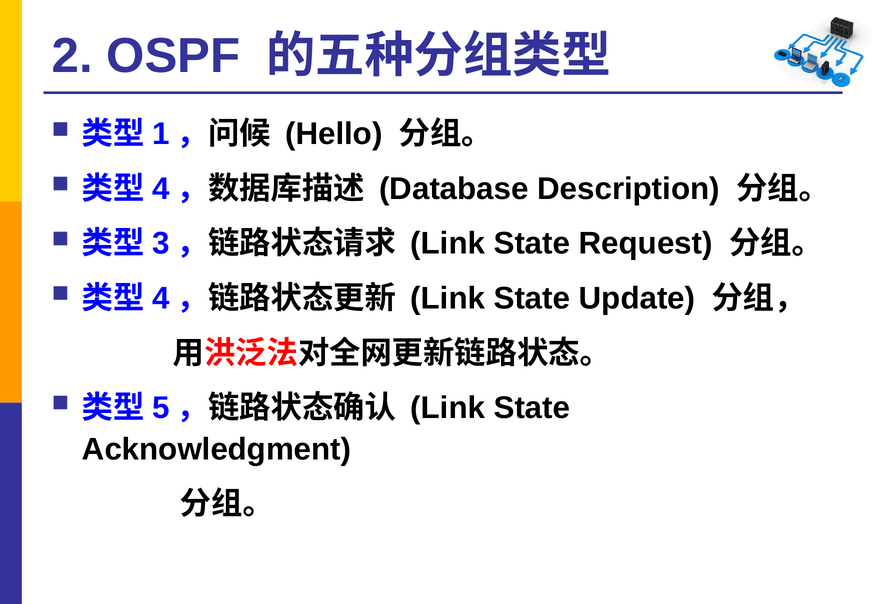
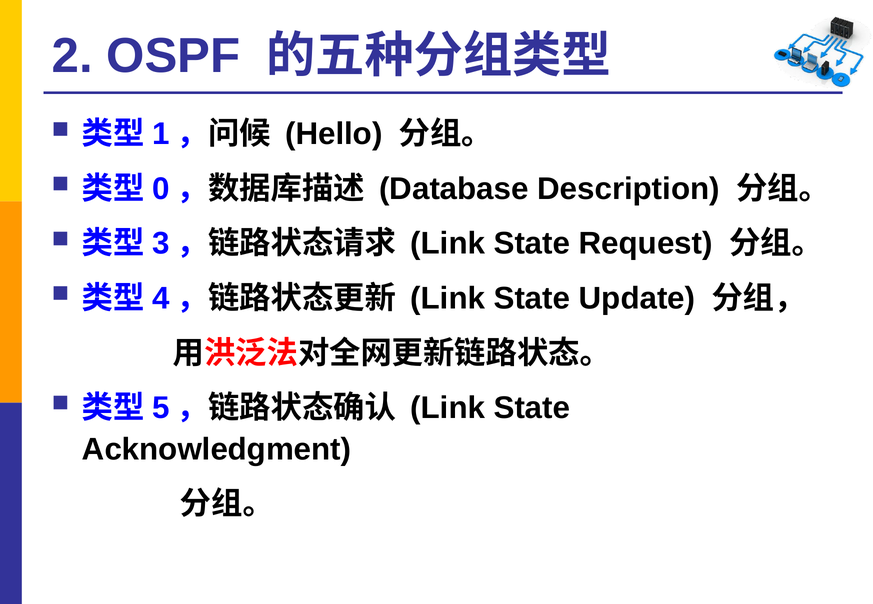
4: 4 -> 0 (161, 189)
